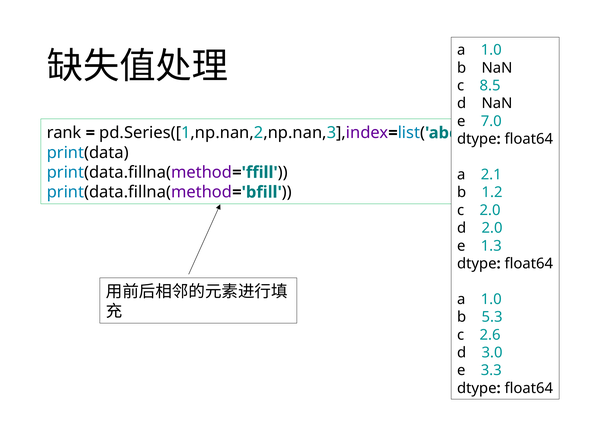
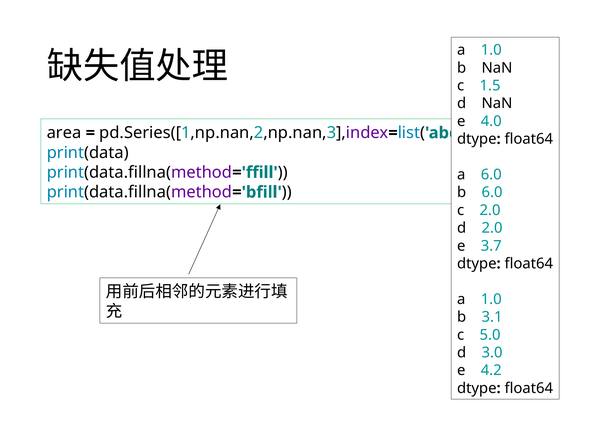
8.5: 8.5 -> 1.5 (490, 86)
7.0: 7.0 -> 4.0 (491, 121)
rank: rank -> area (64, 133)
a 2.1: 2.1 -> 6.0 (491, 175)
b 1.2: 1.2 -> 6.0 (492, 193)
1.3: 1.3 -> 3.7 (491, 246)
5.3: 5.3 -> 3.1 (492, 317)
2.6: 2.6 -> 5.0 (490, 335)
3.3: 3.3 -> 4.2 (491, 371)
